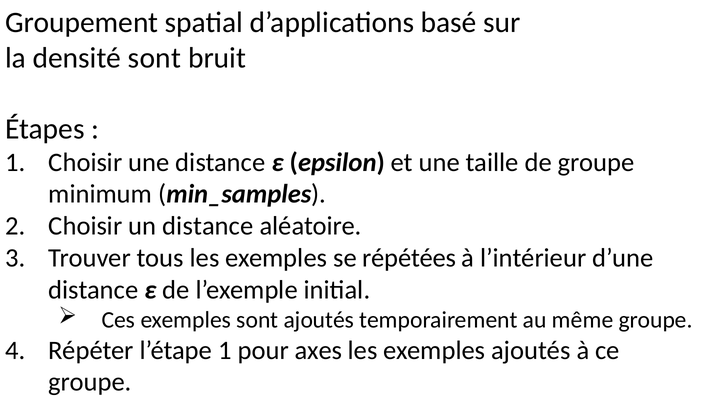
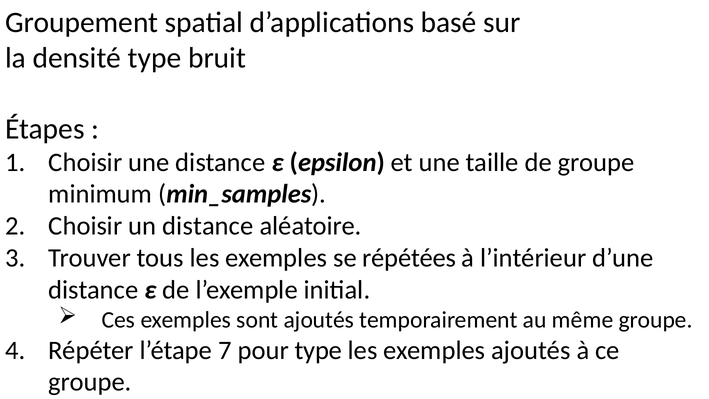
densité sont: sont -> type (154, 58)
l’étape 1: 1 -> 7 (225, 350)
pour axes: axes -> type (318, 350)
